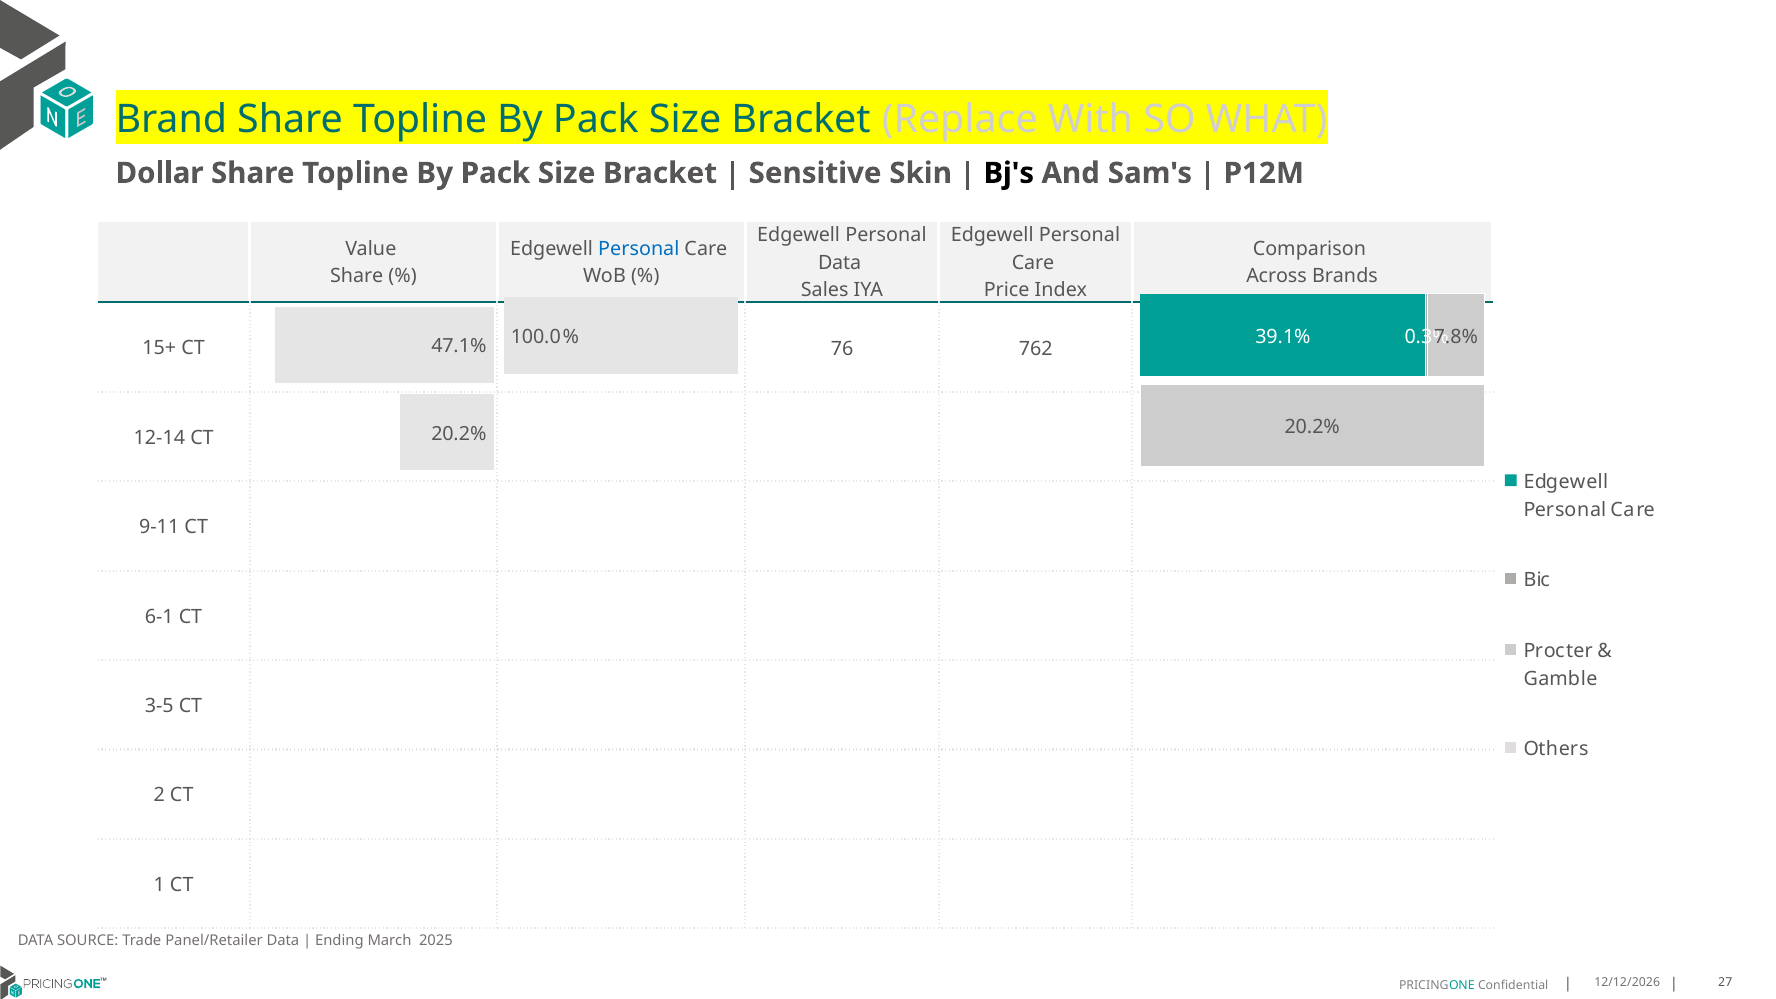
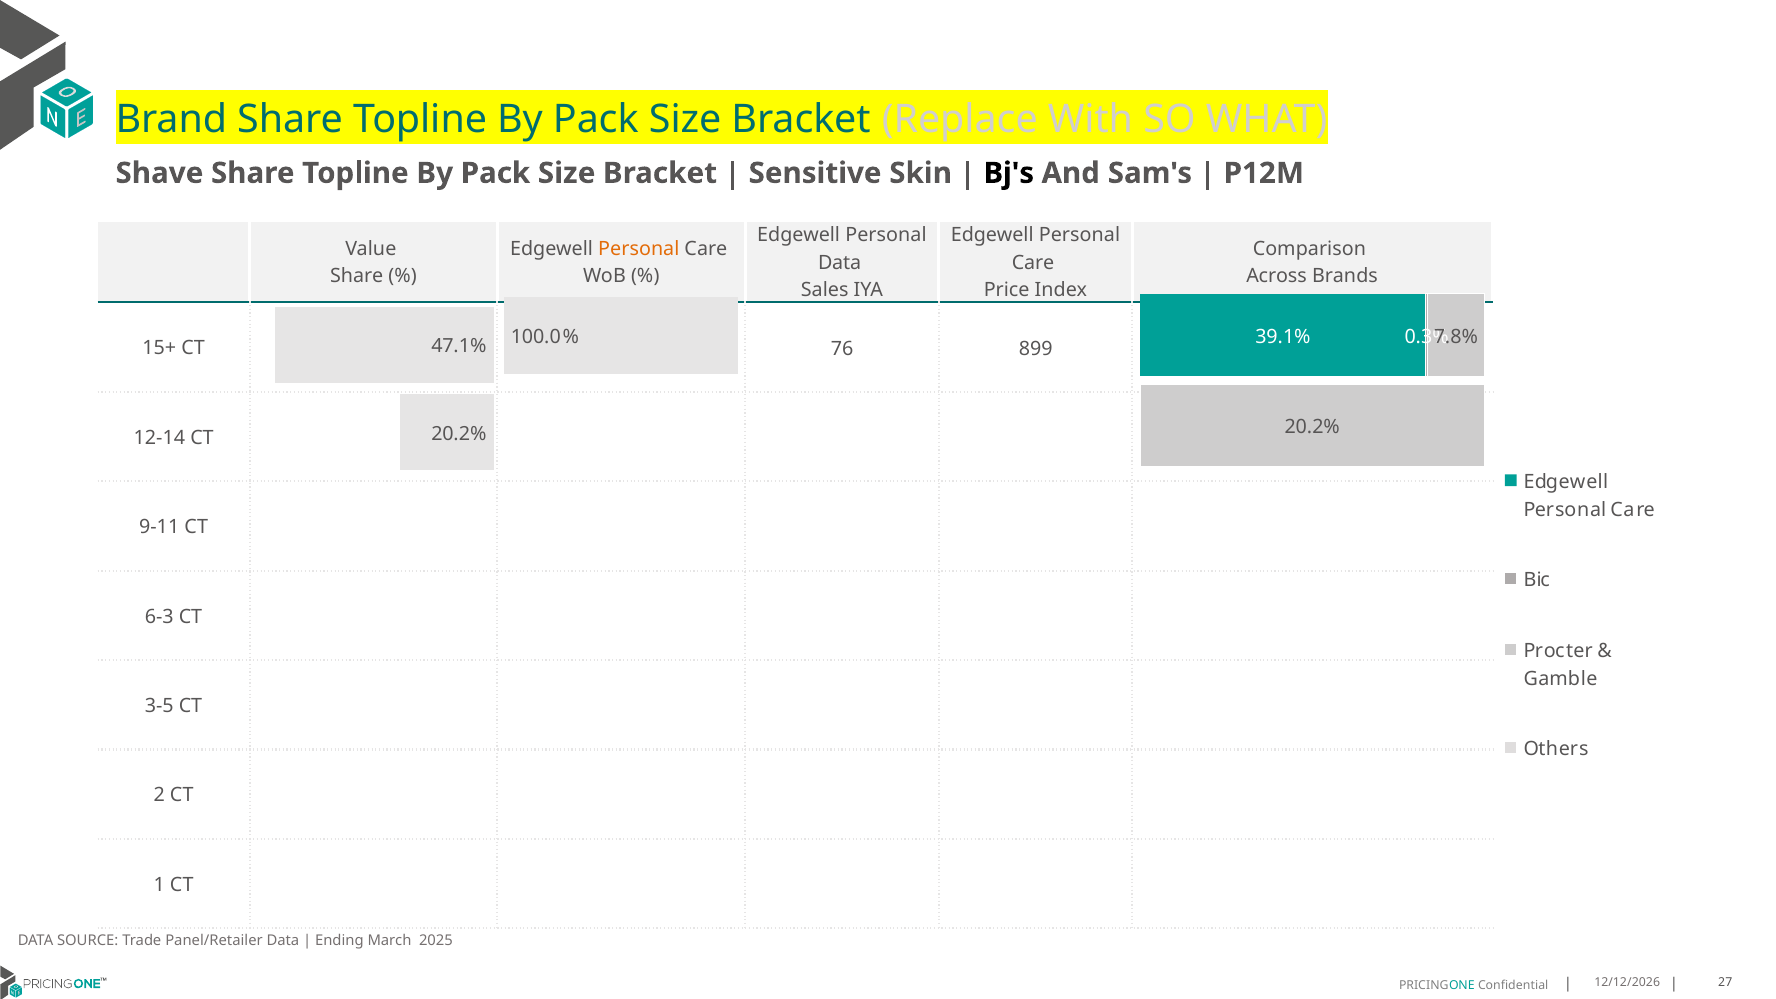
Dollar: Dollar -> Shave (159, 173)
Personal colour: blue -> orange (639, 249)
762: 762 -> 899 (1036, 349)
6-1: 6-1 -> 6-3 (159, 617)
